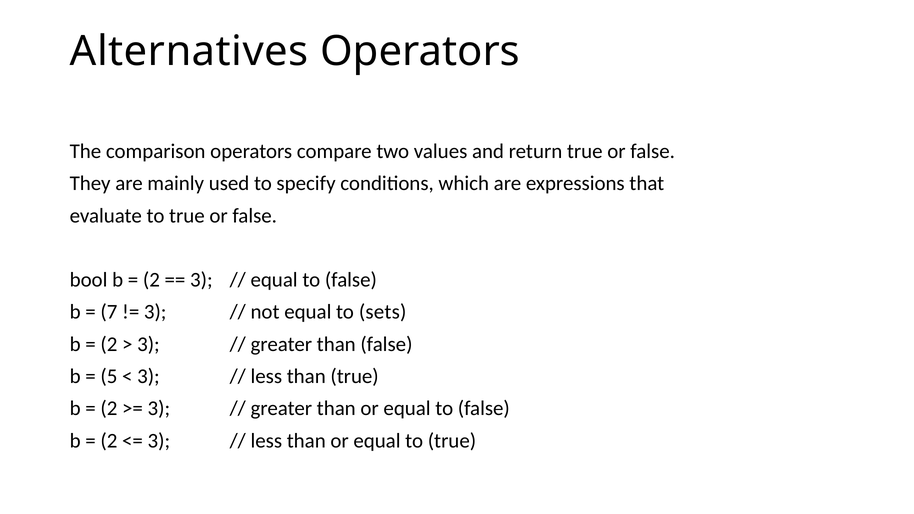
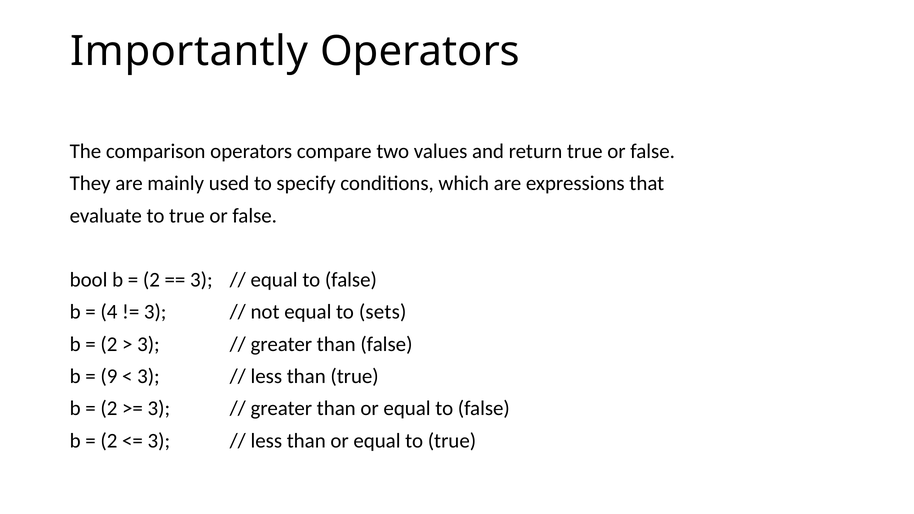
Alternatives: Alternatives -> Importantly (189, 52)
7: 7 -> 4 (109, 312)
5: 5 -> 9 (109, 376)
